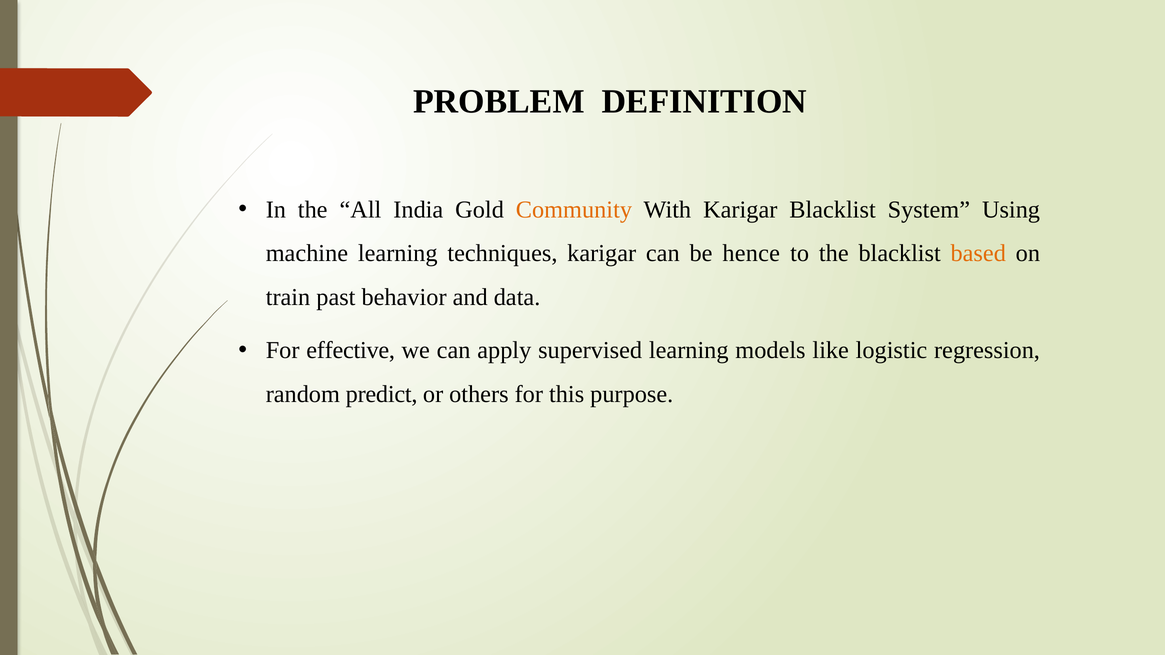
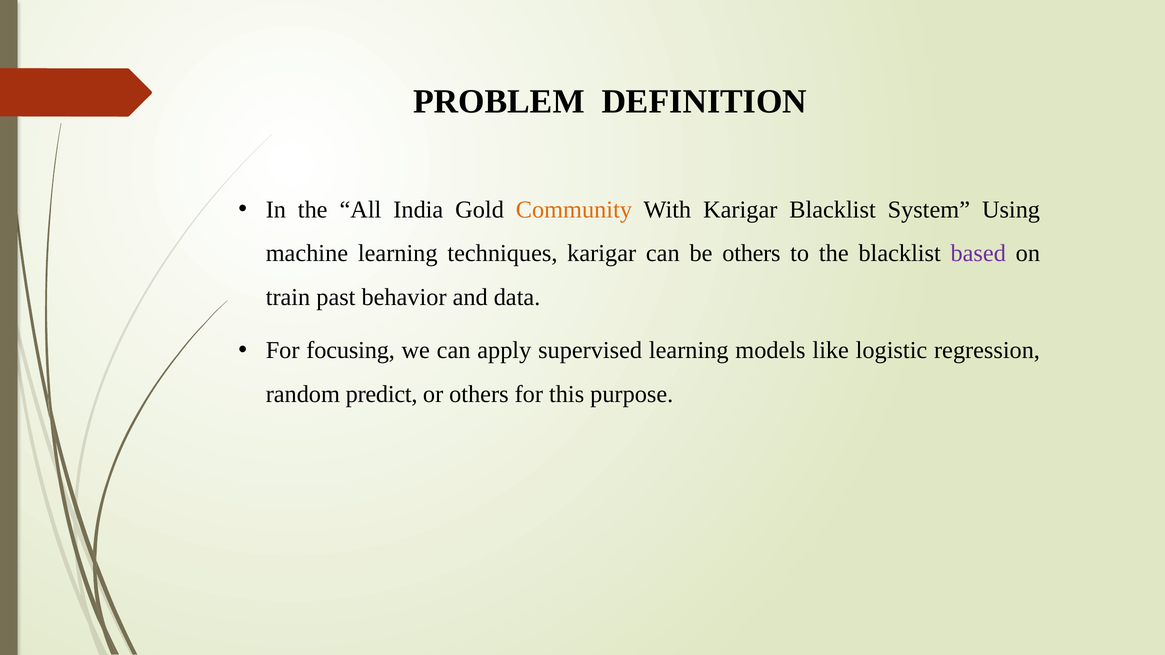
be hence: hence -> others (751, 254)
based colour: orange -> purple (978, 254)
effective: effective -> focusing (351, 351)
